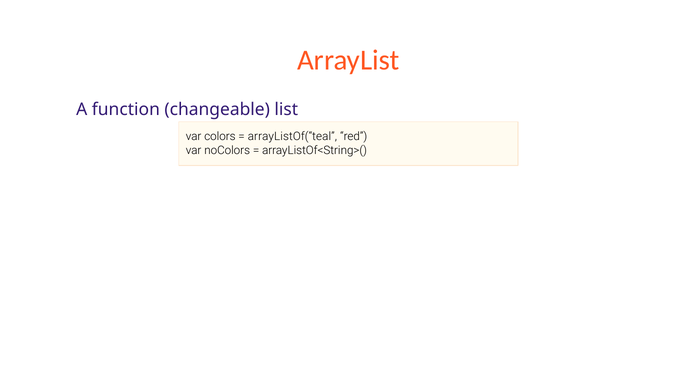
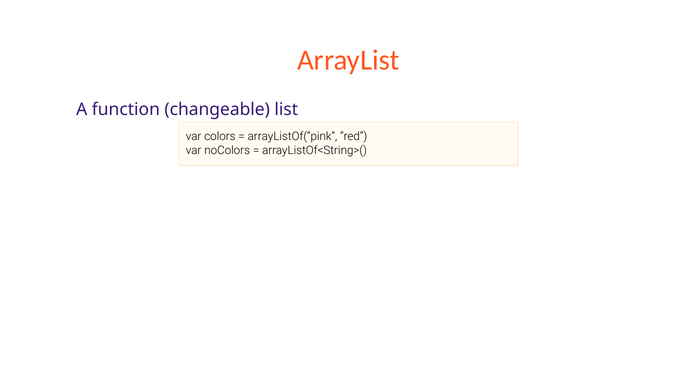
arrayListOf(“teal: arrayListOf(“teal -> arrayListOf(“pink (292, 137)
